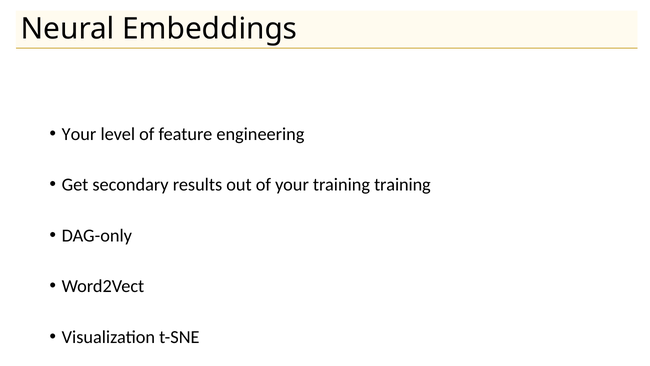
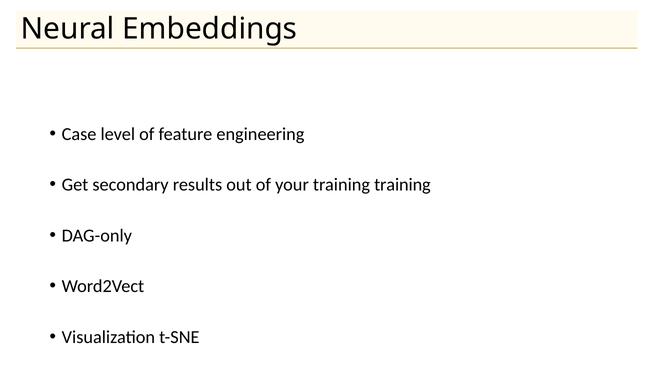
Your: Your -> Case (79, 134)
